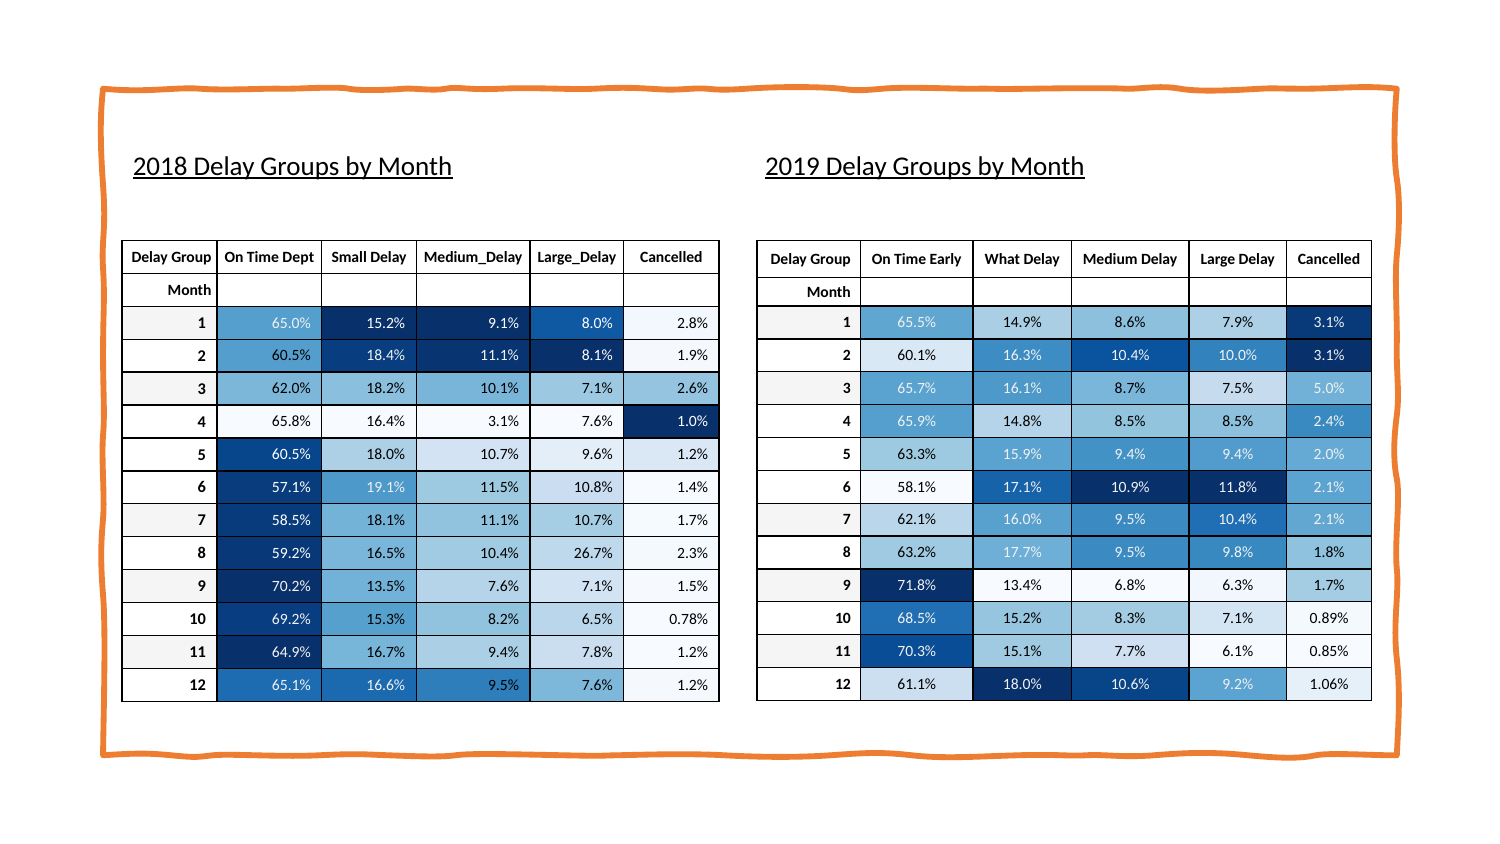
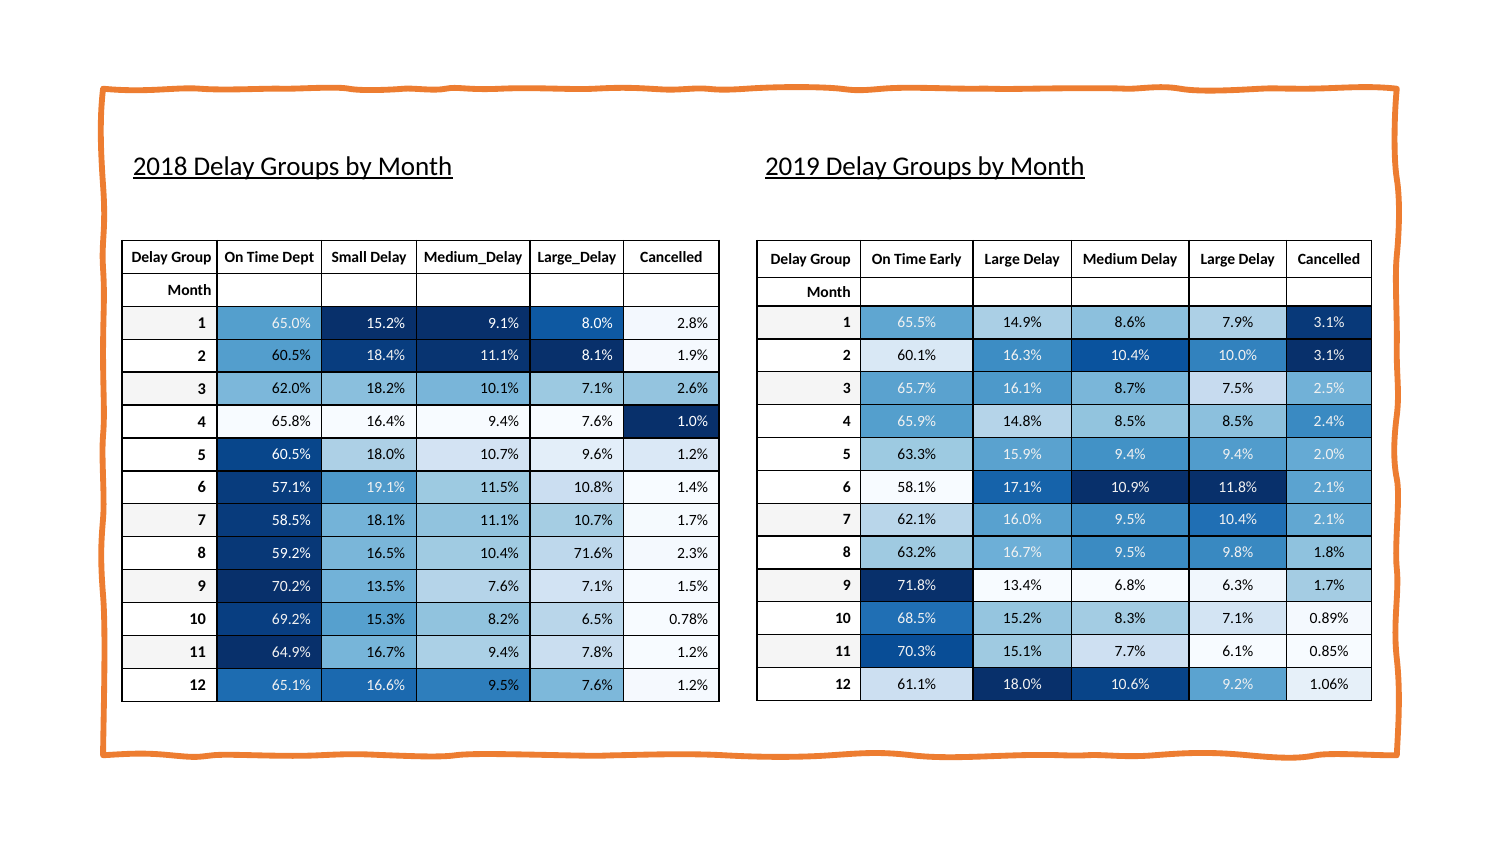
Early What: What -> Large (1002, 259)
5.0%: 5.0% -> 2.5% (1329, 388)
16.4% 3.1%: 3.1% -> 9.4% (503, 421)
63.2% 17.7%: 17.7% -> 16.7% (1022, 553)
26.7%: 26.7% -> 71.6% (593, 553)
